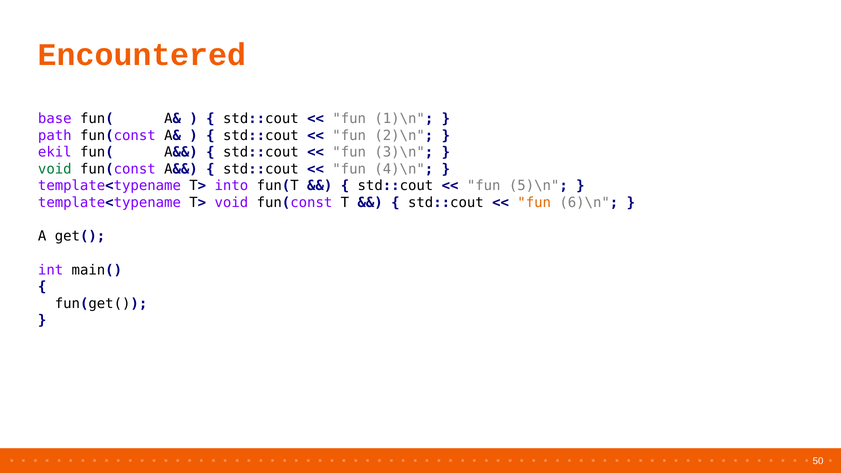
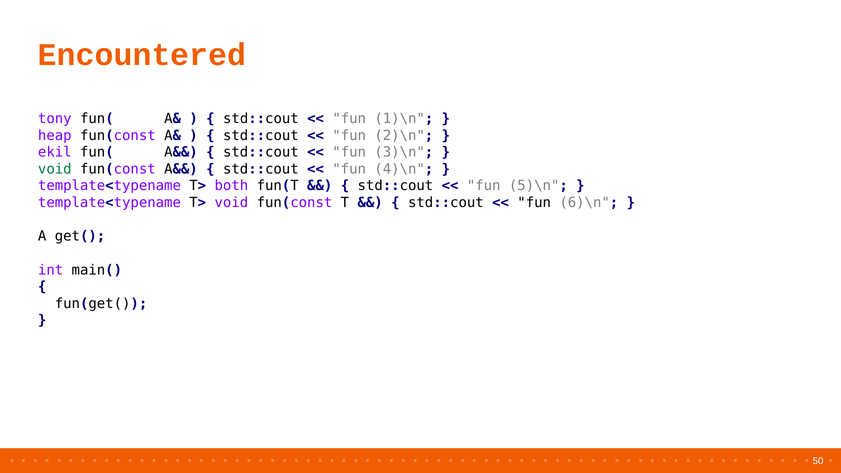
base: base -> tony (55, 119)
path: path -> heap (55, 135)
into: into -> both (231, 186)
fun colour: orange -> black (534, 203)
